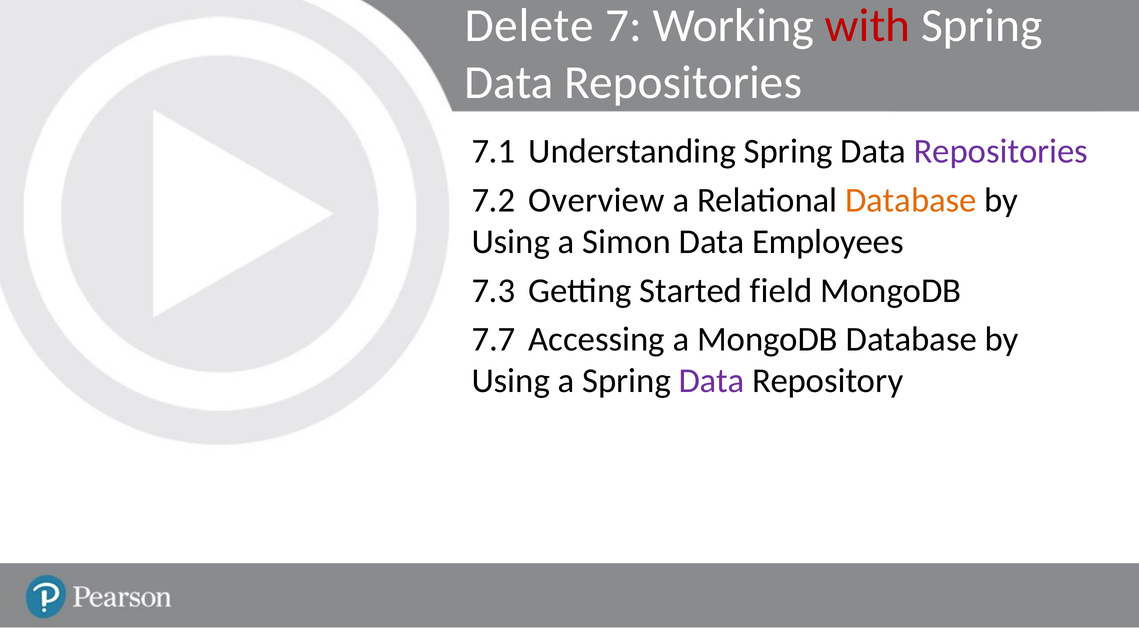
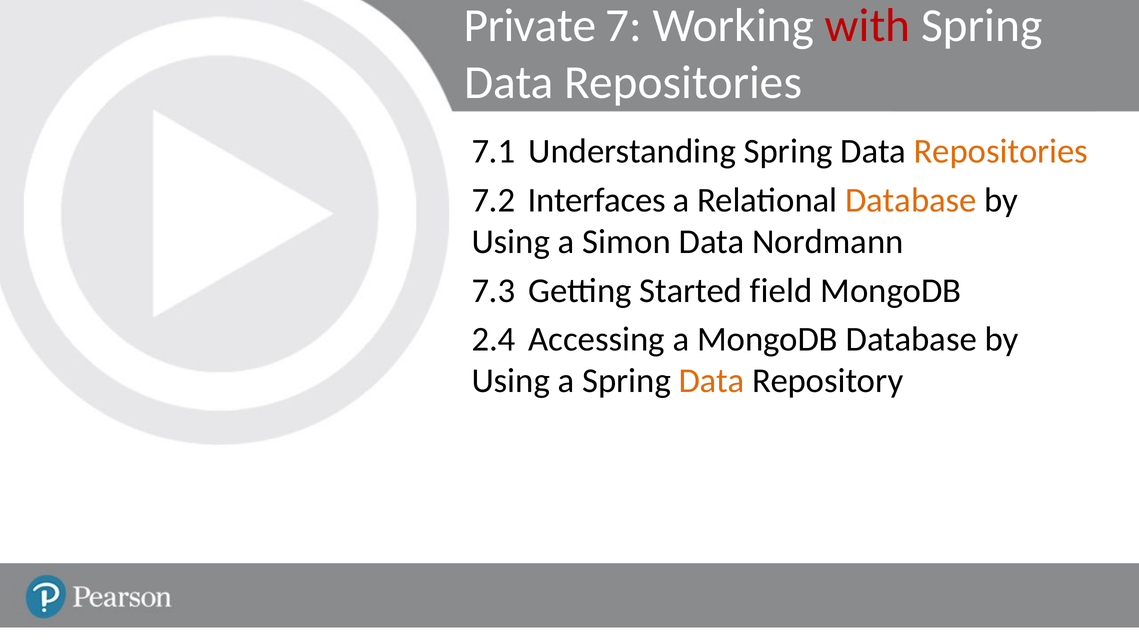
Delete: Delete -> Private (530, 25)
Repositories colour: purple -> orange (1001, 151)
Overview: Overview -> Interfaces (597, 200)
Employees: Employees -> Nordmann (828, 242)
7.7: 7.7 -> 2.4 (493, 339)
Data colour: purple -> orange (712, 381)
